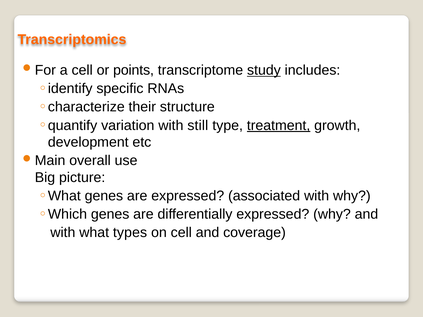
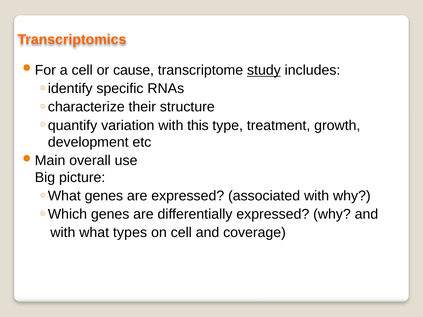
points: points -> cause (134, 70)
still: still -> this (198, 125)
treatment underline: present -> none (279, 125)
